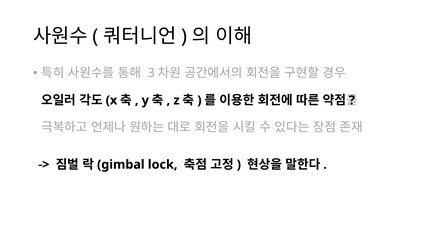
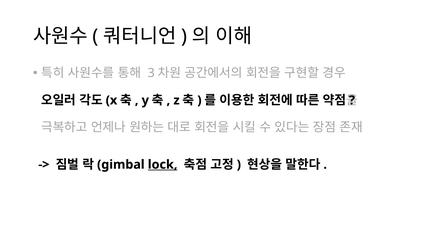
lock underline: none -> present (163, 165)
